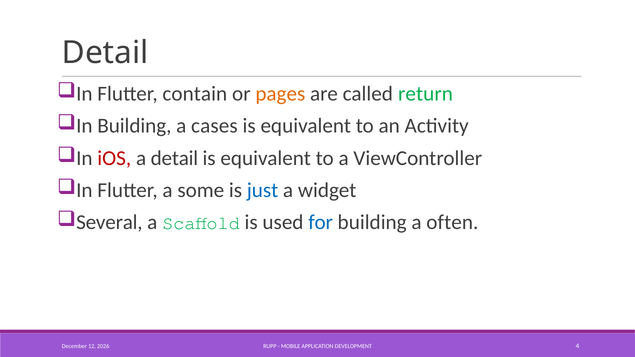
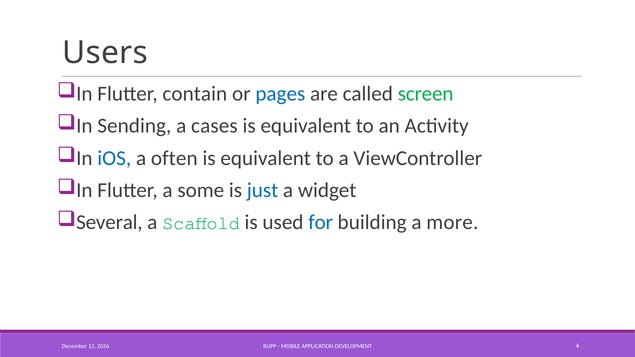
Detail: Detail -> Users (105, 53)
pages colour: orange -> blue (280, 94)
return: return -> screen (426, 94)
In Building: Building -> Sending (134, 126)
iOS colour: red -> blue (114, 158)
a detail: detail -> often (174, 158)
often: often -> more (452, 222)
